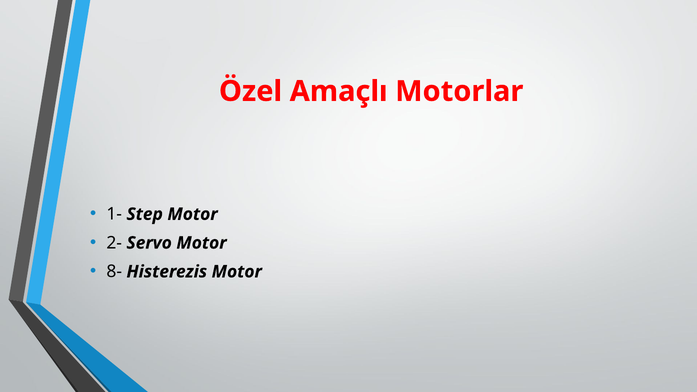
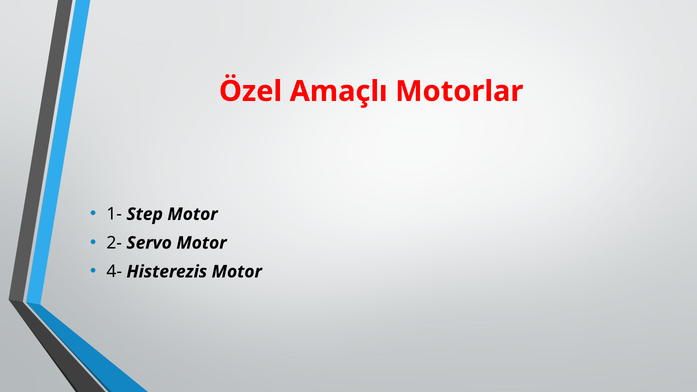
8-: 8- -> 4- (114, 272)
